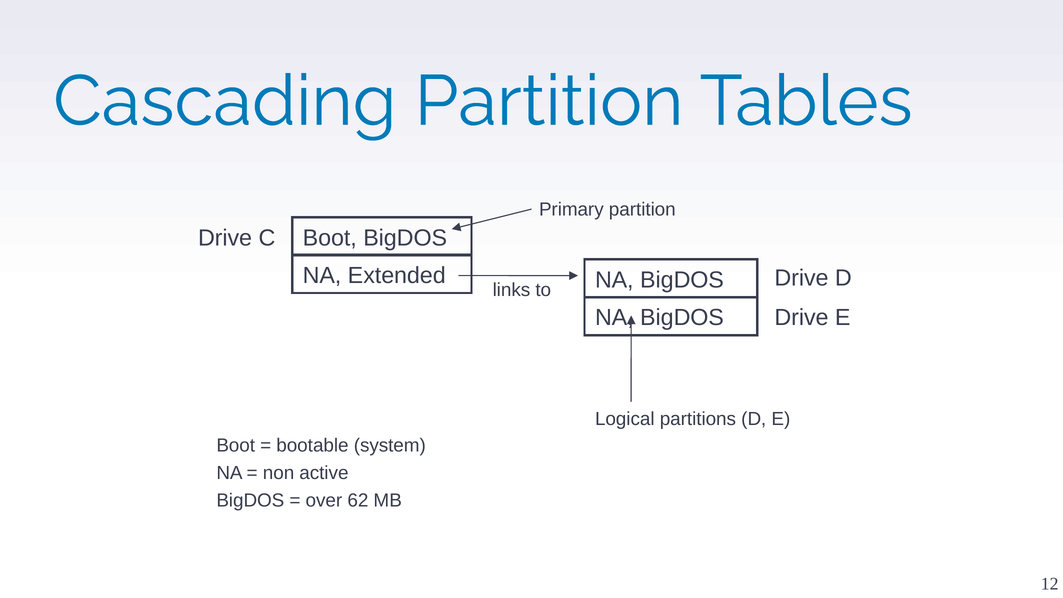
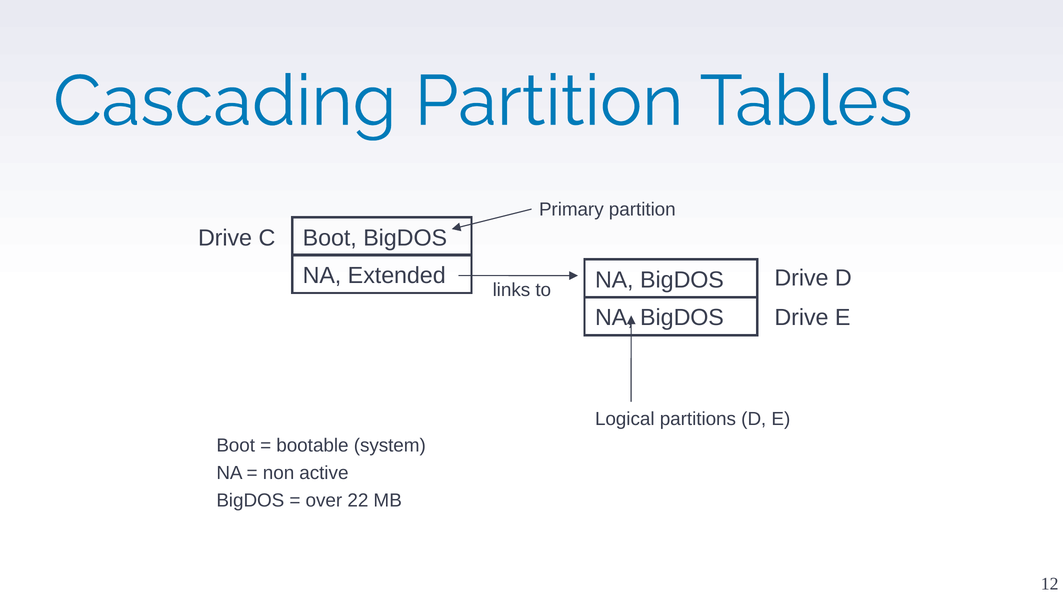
62: 62 -> 22 (358, 500)
